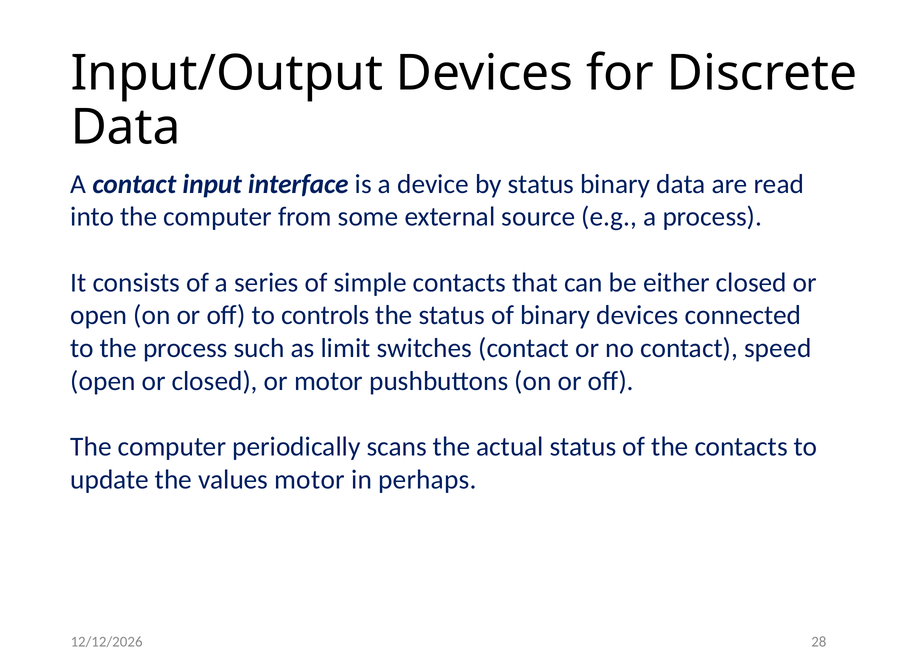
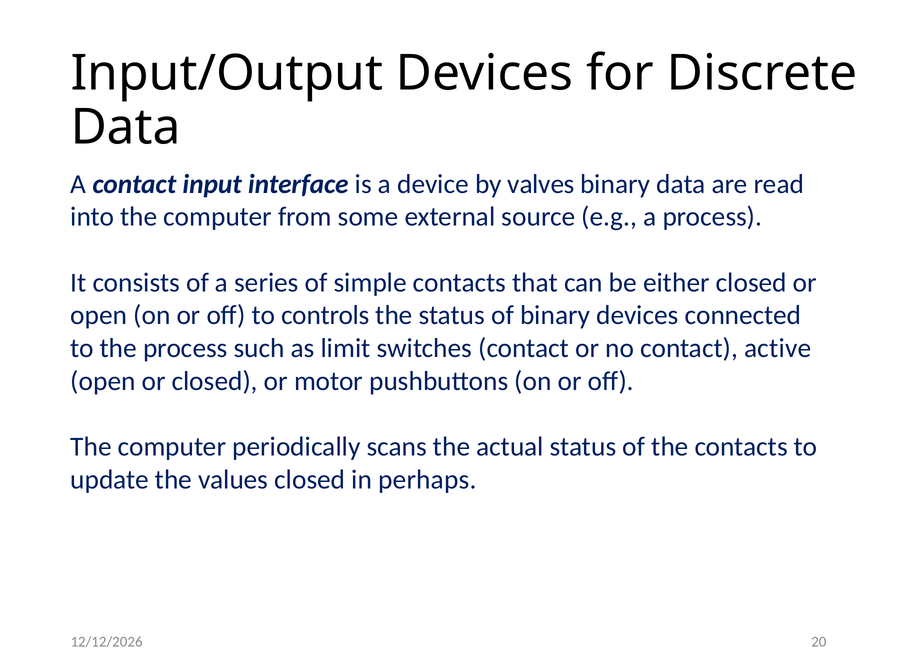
by status: status -> valves (541, 184)
speed: speed -> active (778, 349)
values motor: motor -> closed (310, 480)
28: 28 -> 20 (819, 642)
